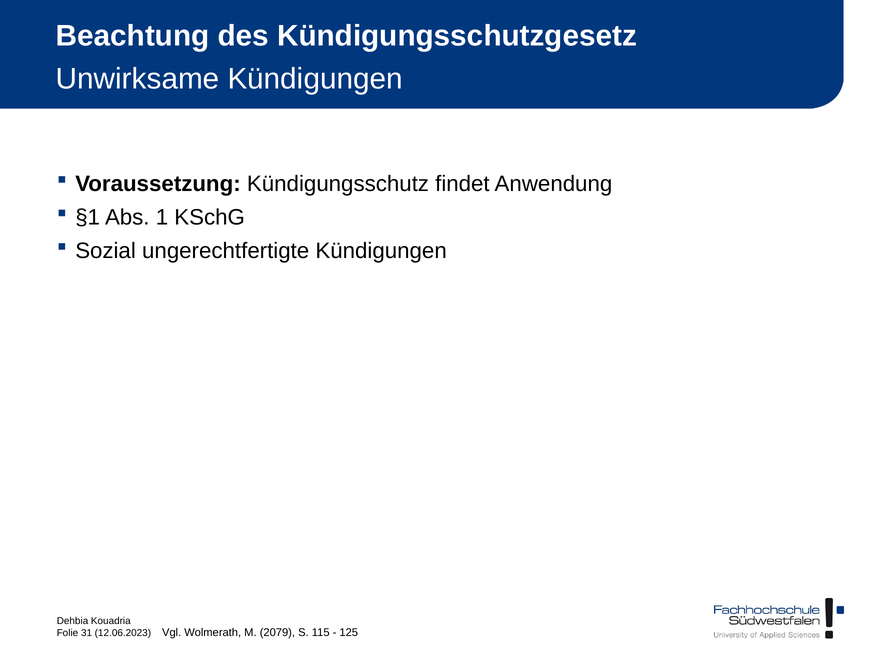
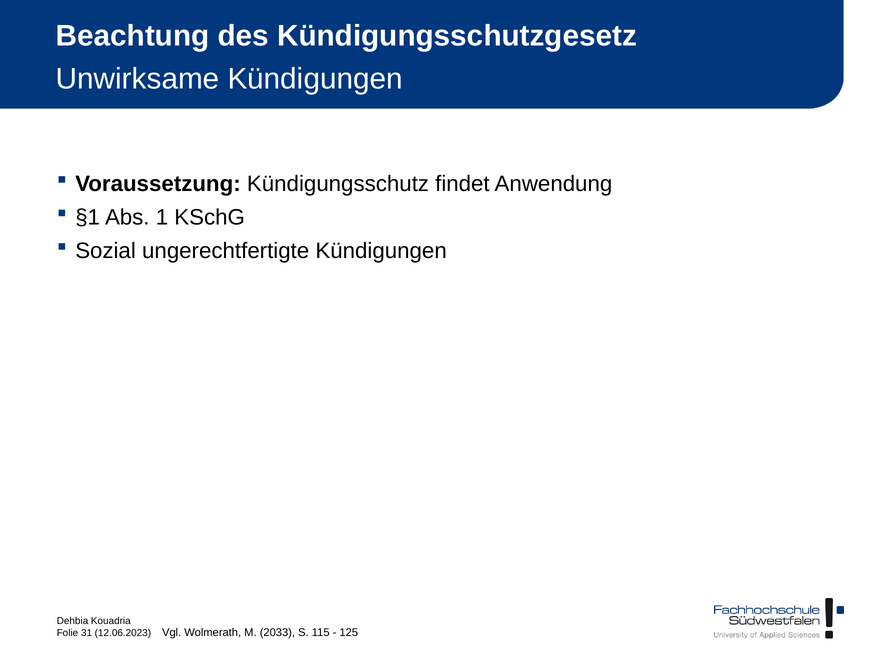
2079: 2079 -> 2033 (277, 633)
